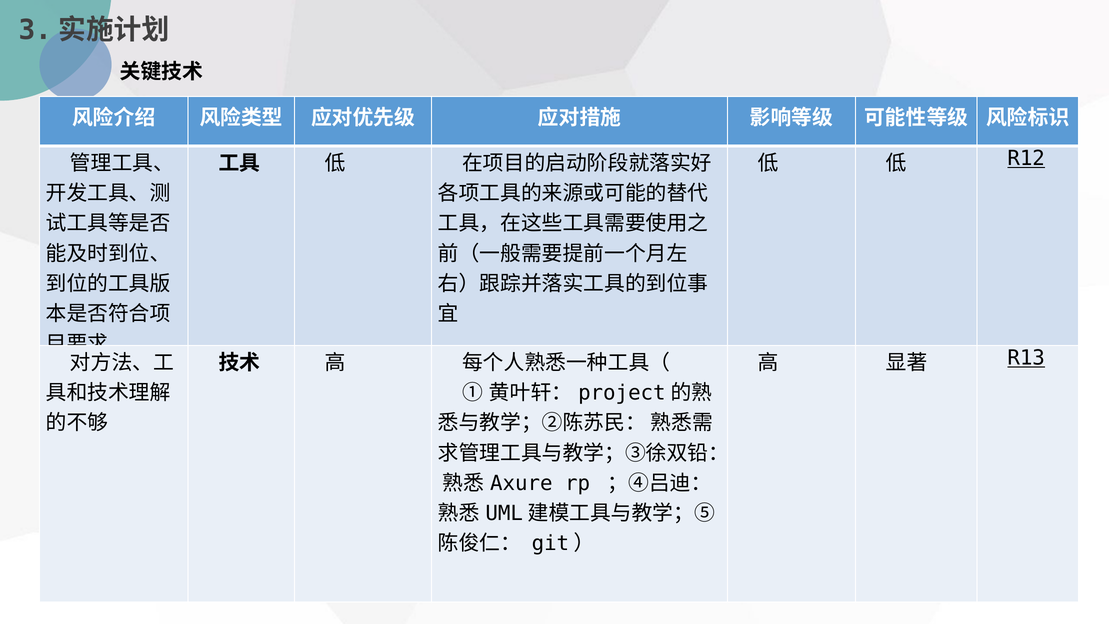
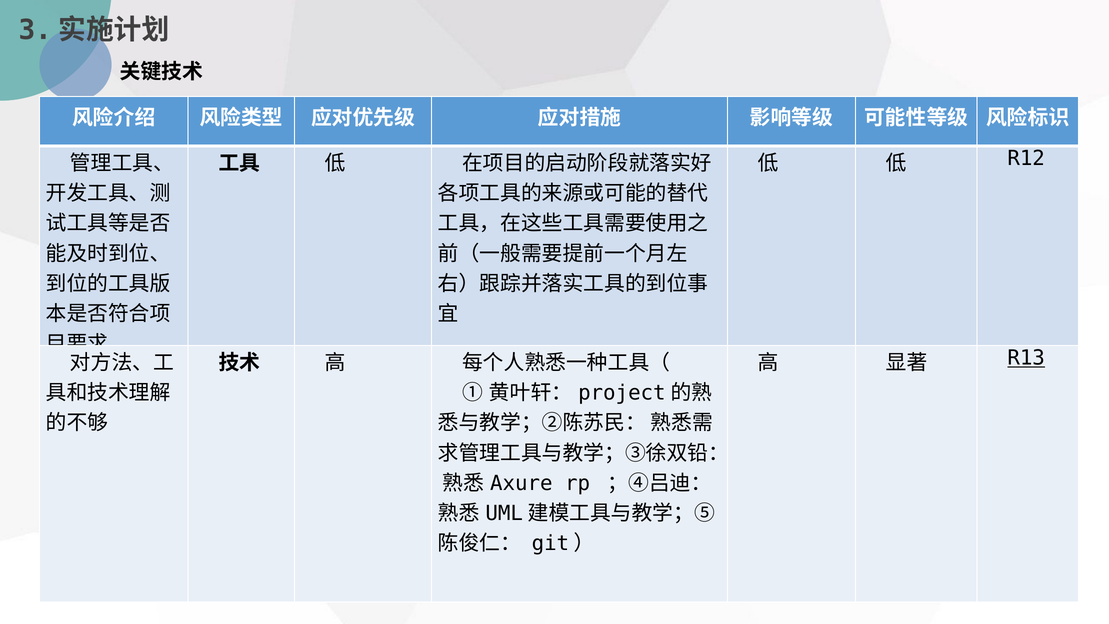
R12 underline: present -> none (1026, 158)
